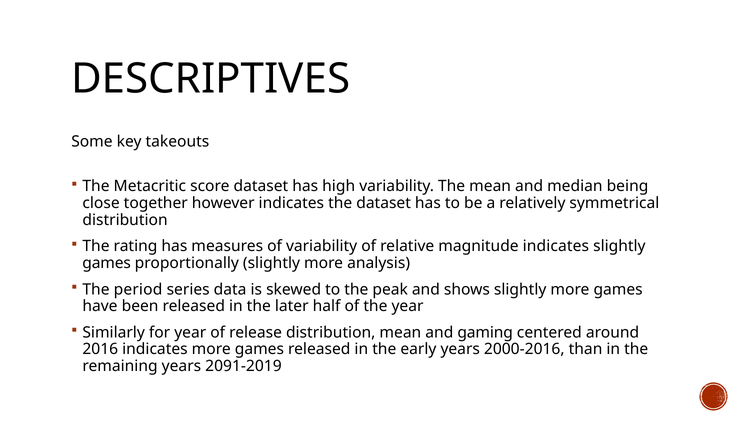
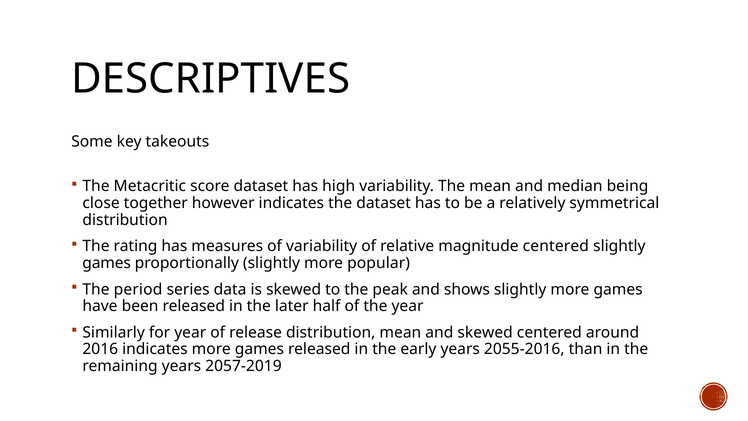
magnitude indicates: indicates -> centered (556, 246)
analysis: analysis -> popular (379, 263)
and gaming: gaming -> skewed (485, 332)
2000-2016: 2000-2016 -> 2055-2016 (524, 349)
2091-2019: 2091-2019 -> 2057-2019 (243, 366)
